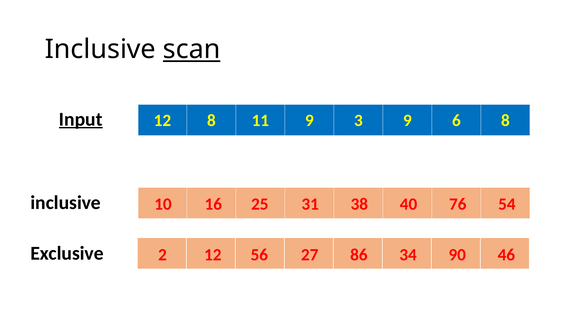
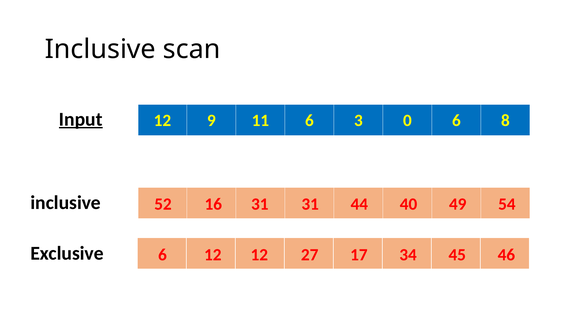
scan underline: present -> none (192, 49)
12 8: 8 -> 9 (211, 120)
11 9: 9 -> 6 (309, 120)
3 9: 9 -> 0 (407, 120)
10: 10 -> 52 (163, 204)
16 25: 25 -> 31 (260, 204)
38: 38 -> 44 (359, 204)
76: 76 -> 49 (458, 204)
Exclusive 2: 2 -> 6 (162, 255)
12 56: 56 -> 12 (259, 255)
86: 86 -> 17 (359, 255)
90: 90 -> 45 (457, 255)
